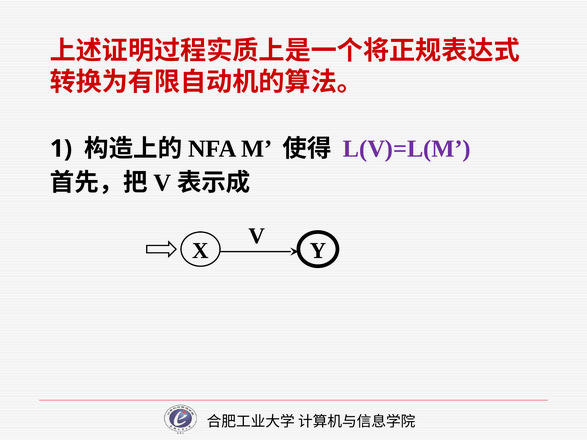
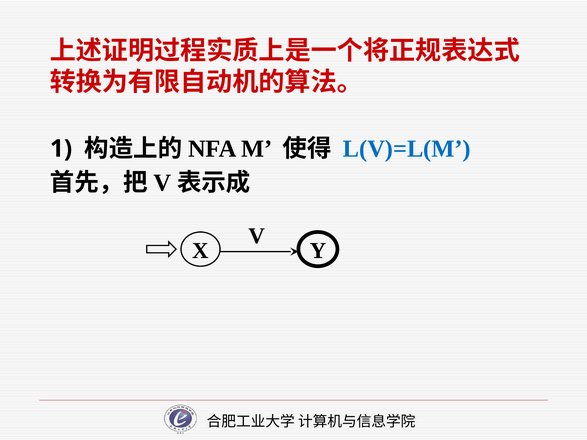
L(V)=L(M colour: purple -> blue (407, 149)
